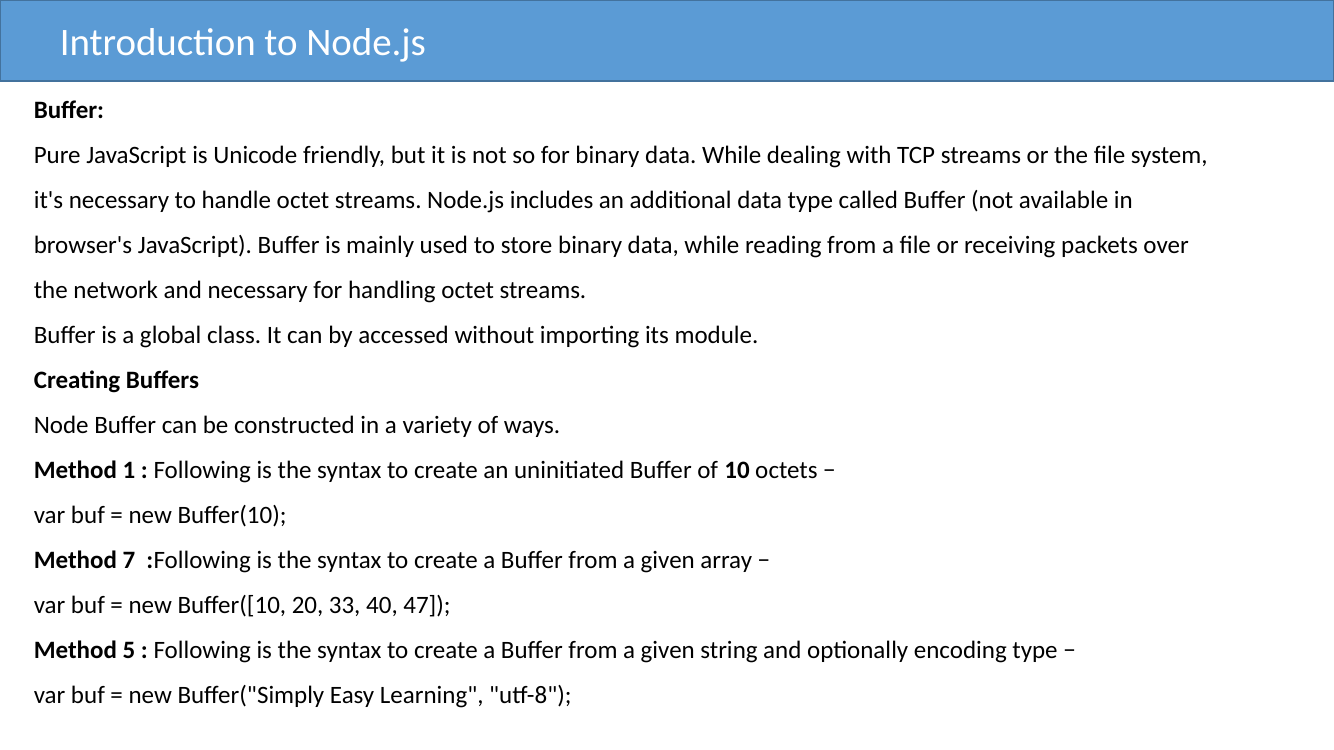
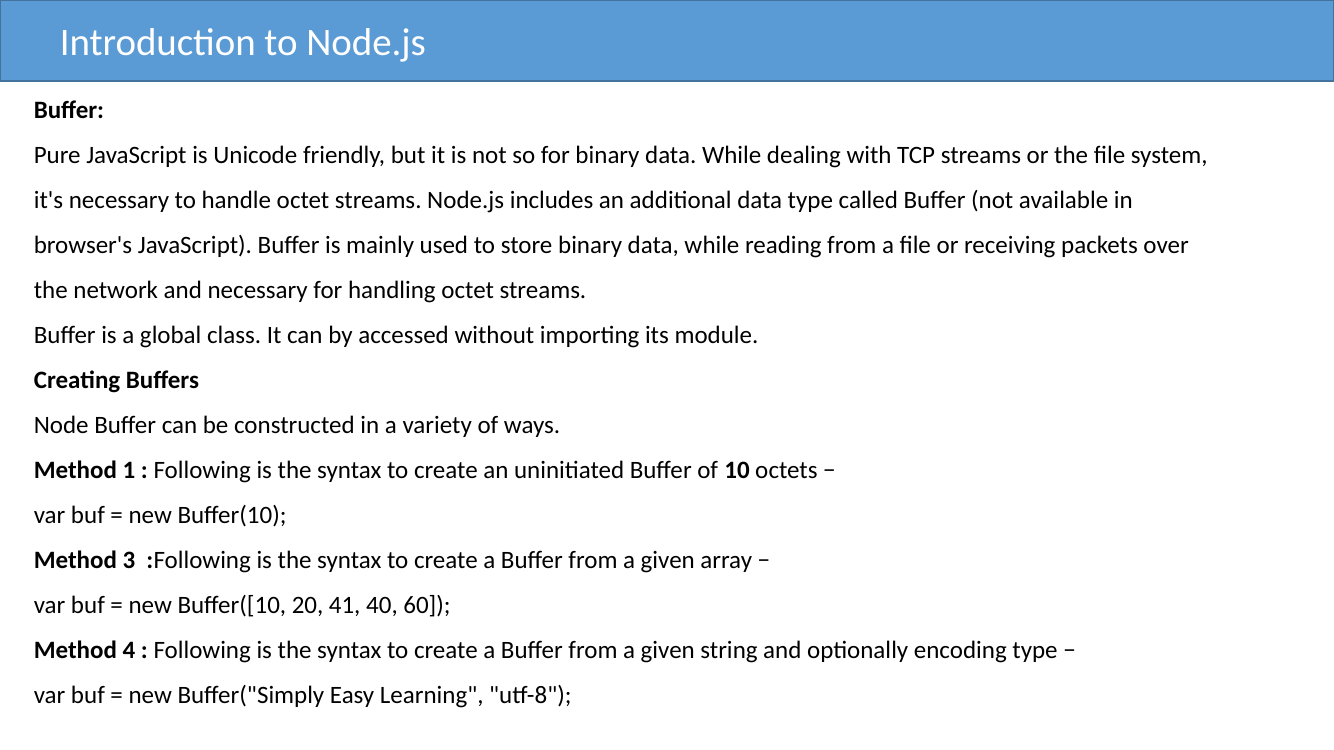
7: 7 -> 3 (129, 561)
33: 33 -> 41 (345, 606)
47: 47 -> 60 (427, 606)
5: 5 -> 4 (129, 651)
